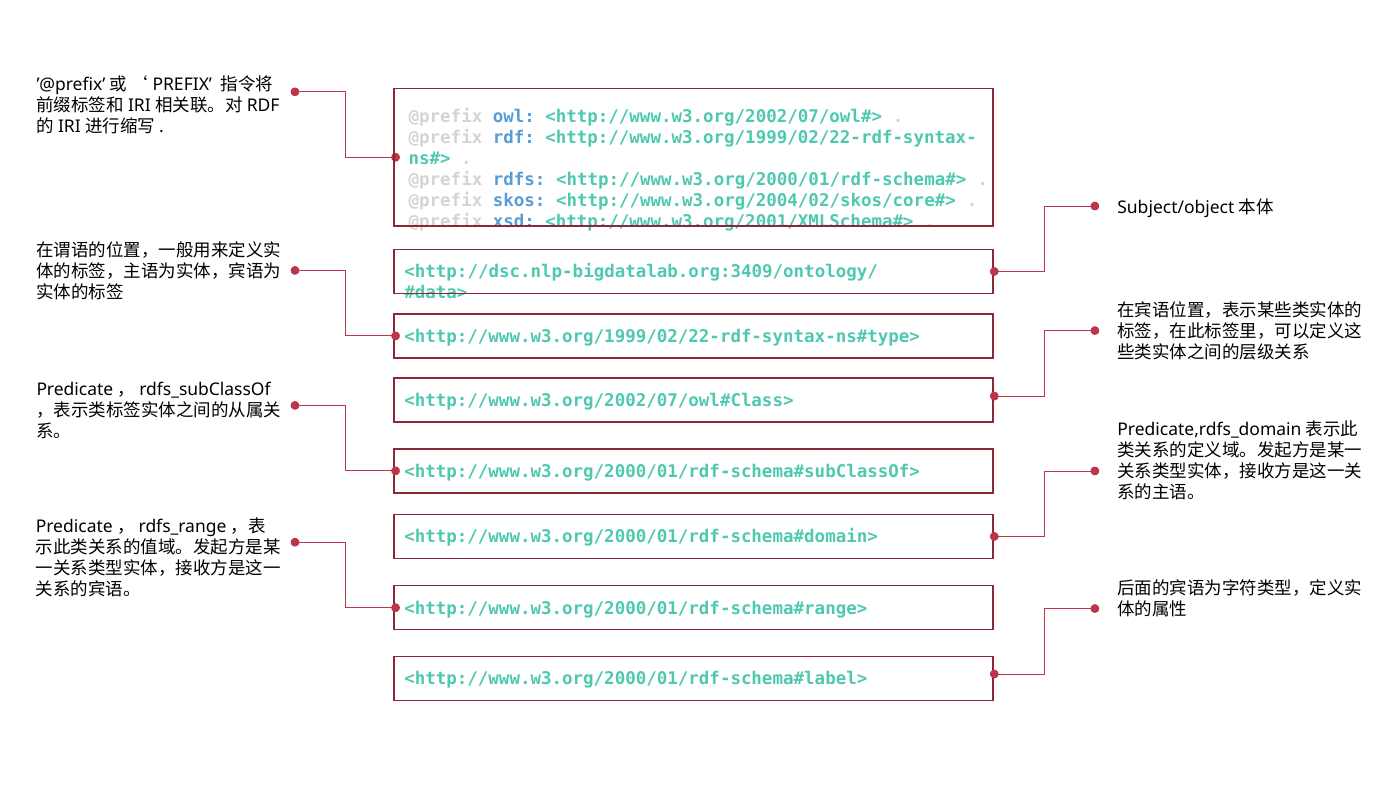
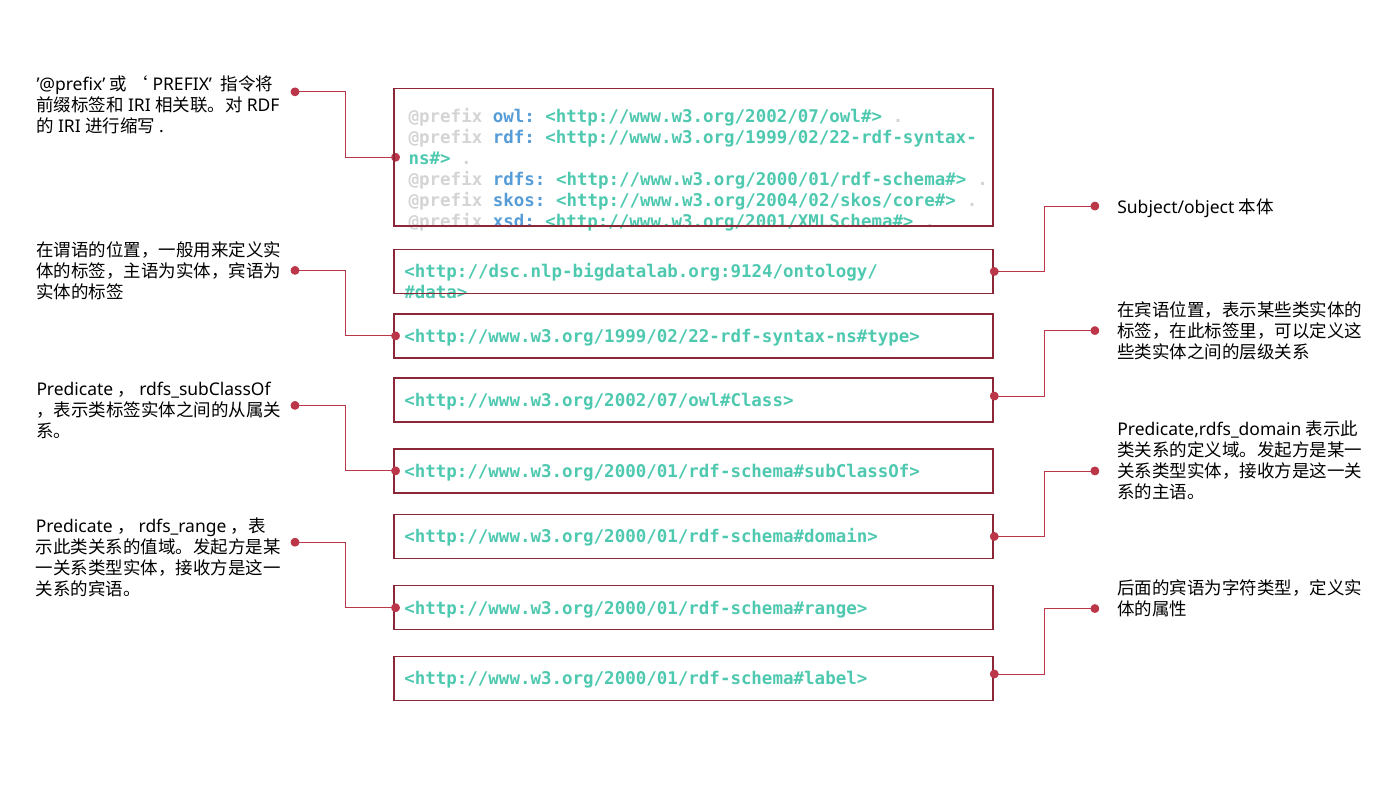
<http://dsc.nlp-bigdatalab.org:3409/ontology/: <http://dsc.nlp-bigdatalab.org:3409/ontology/ -> <http://dsc.nlp-bigdatalab.org:9124/ontology/ (641, 272)
